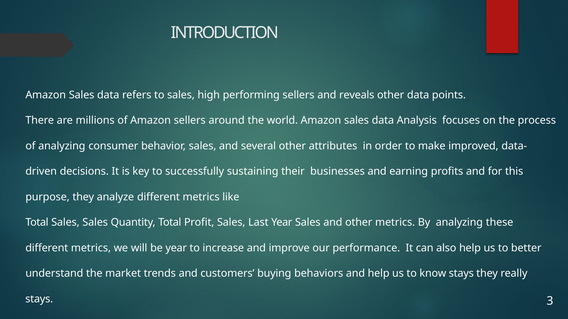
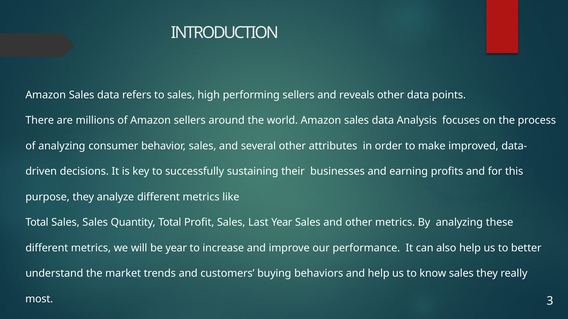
know stays: stays -> sales (461, 274)
stays: stays -> most (39, 299)
